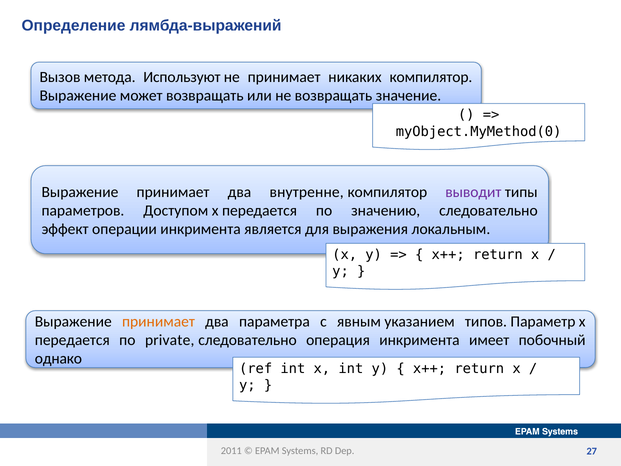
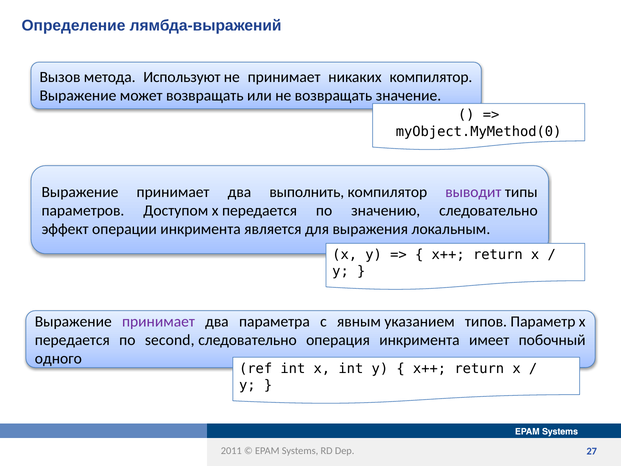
внутренне: внутренне -> выполнить (307, 192)
принимает colour: orange -> purple (158, 321)
private: private -> second (170, 340)
однако: однако -> одного (58, 359)
